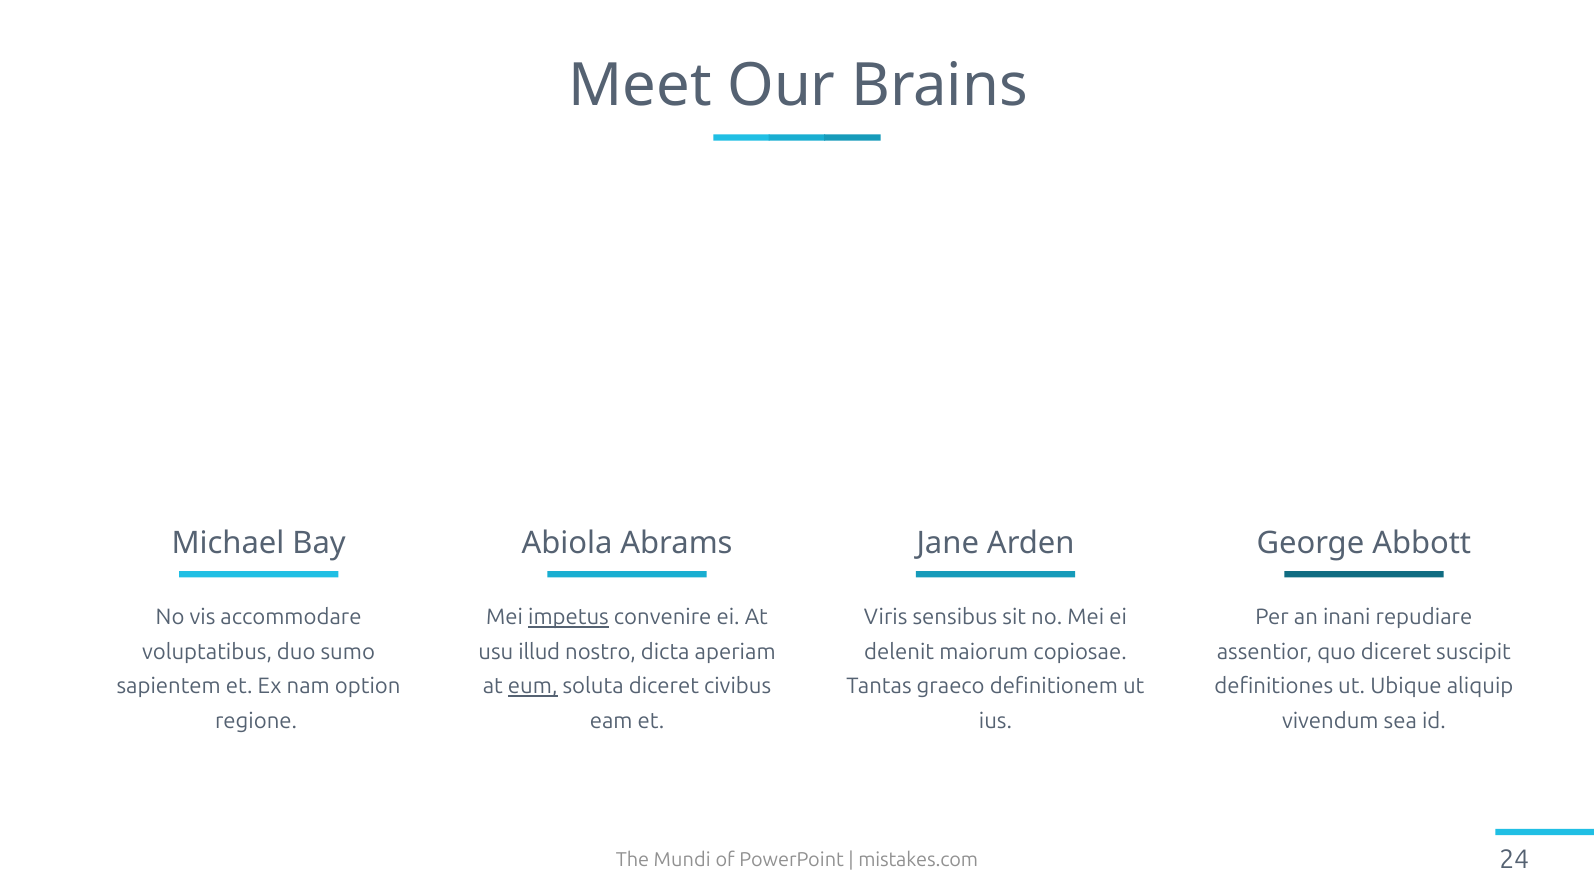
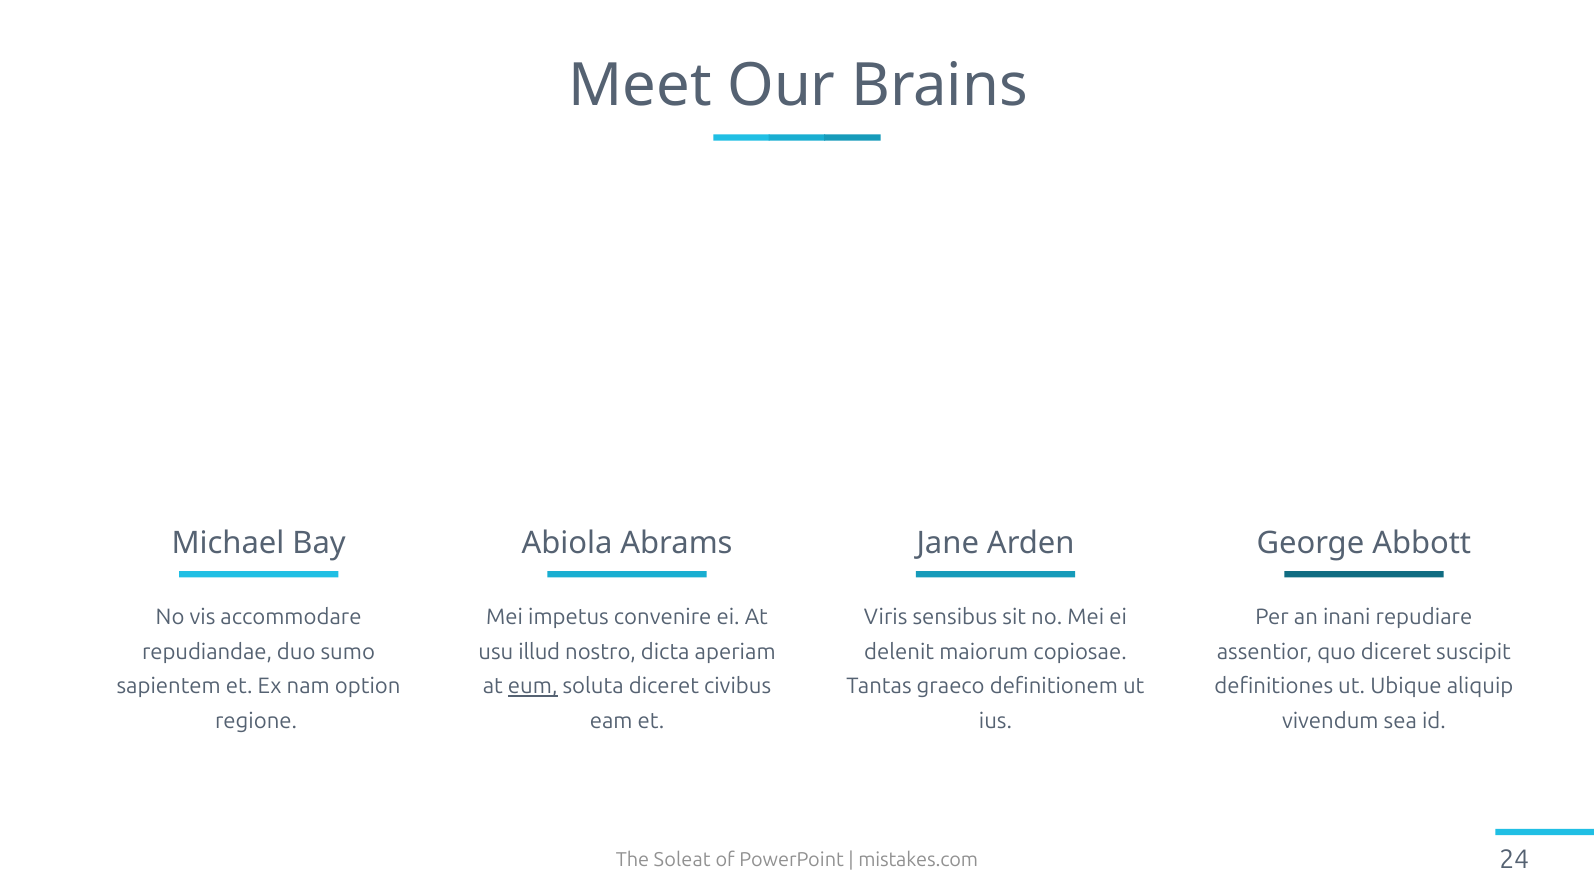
impetus underline: present -> none (569, 618)
voluptatibus: voluptatibus -> repudiandae (207, 652)
Mundi: Mundi -> Soleat (682, 860)
